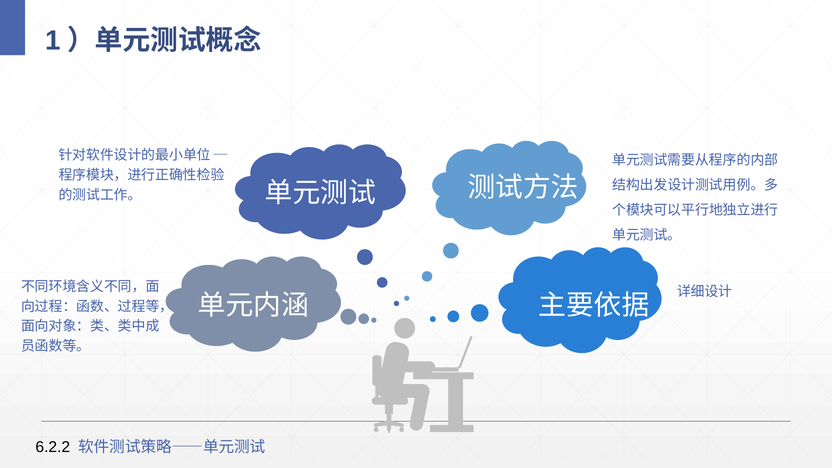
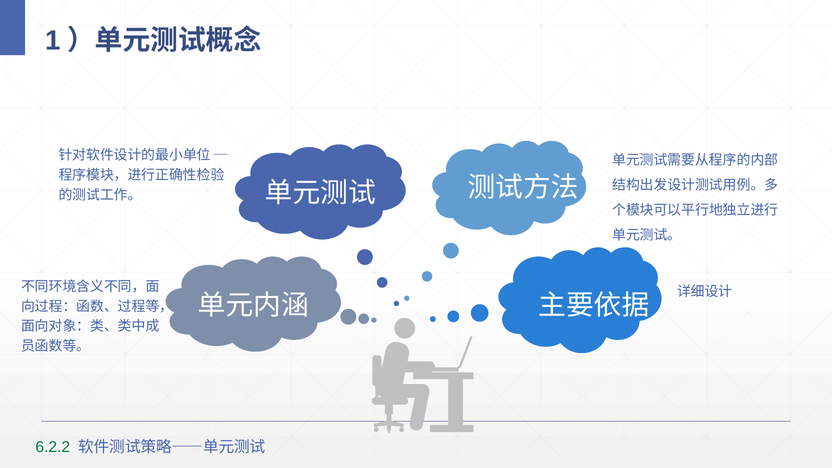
6.2.2 colour: black -> green (53, 447)
